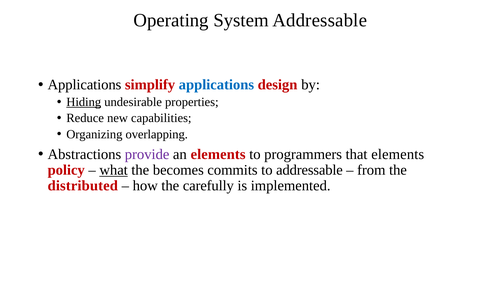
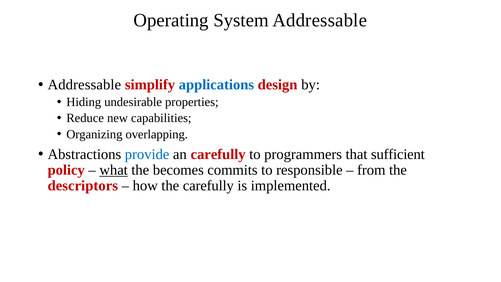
Applications: Applications -> Addressable (84, 85)
Hiding underline: present -> none (84, 102)
provide colour: purple -> blue (147, 154)
an elements: elements -> carefully (218, 154)
that elements: elements -> sufficient (398, 154)
to addressable: addressable -> responsible (309, 170)
distributed: distributed -> descriptors (83, 186)
